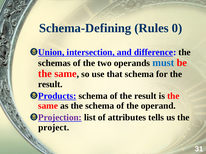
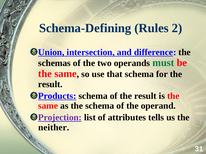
0: 0 -> 2 (177, 28)
must colour: blue -> green (163, 63)
project: project -> neither (54, 128)
